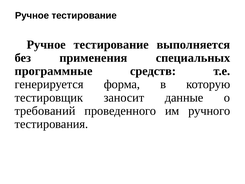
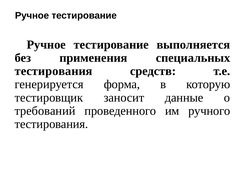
программные: программные -> тестирования (54, 71)
